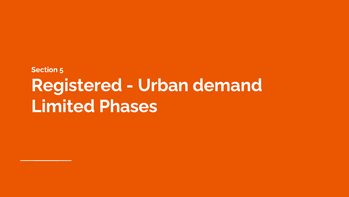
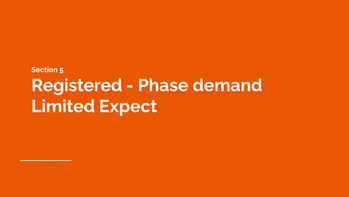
Urban: Urban -> Phase (163, 85)
Phases: Phases -> Expect (128, 106)
